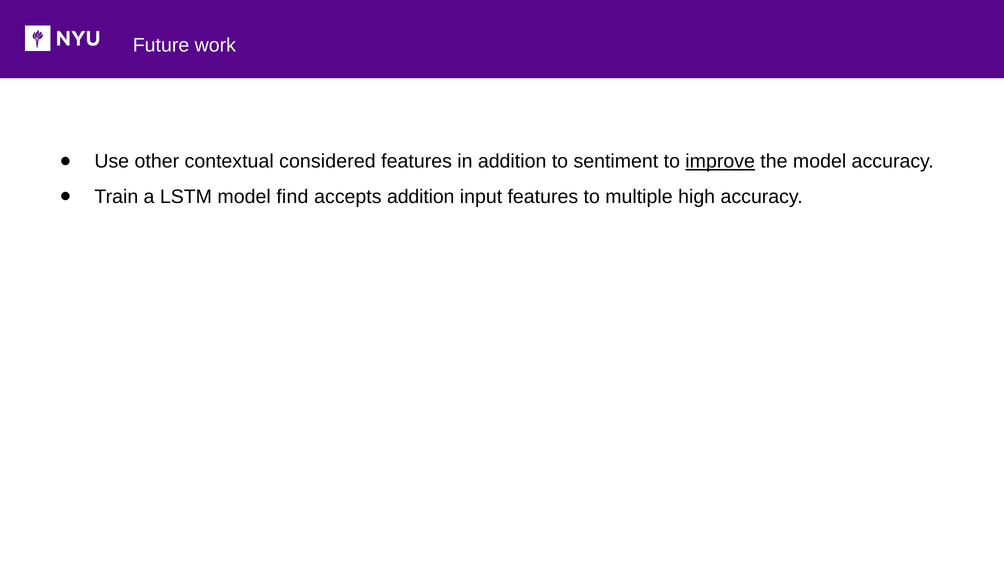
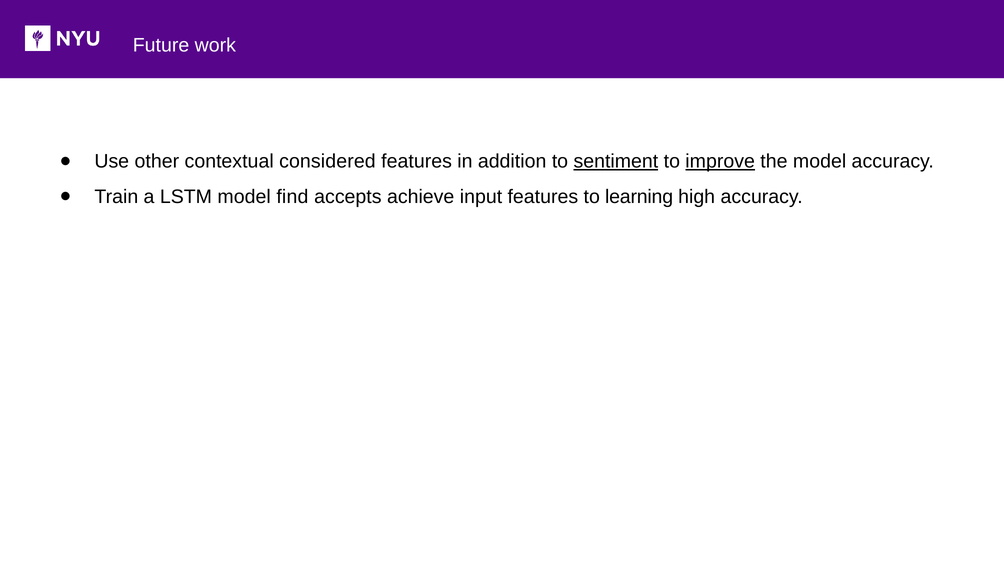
sentiment underline: none -> present (616, 161)
accepts addition: addition -> achieve (421, 196)
multiple: multiple -> learning (639, 196)
